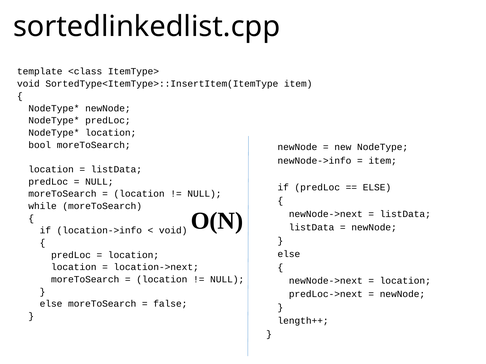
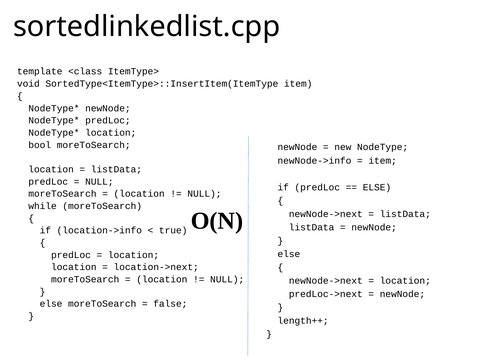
void: void -> true (173, 231)
